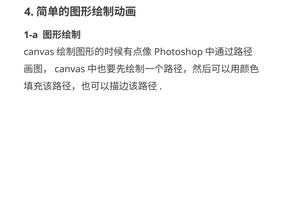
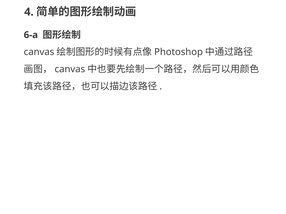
1-a: 1-a -> 6-a (31, 35)
